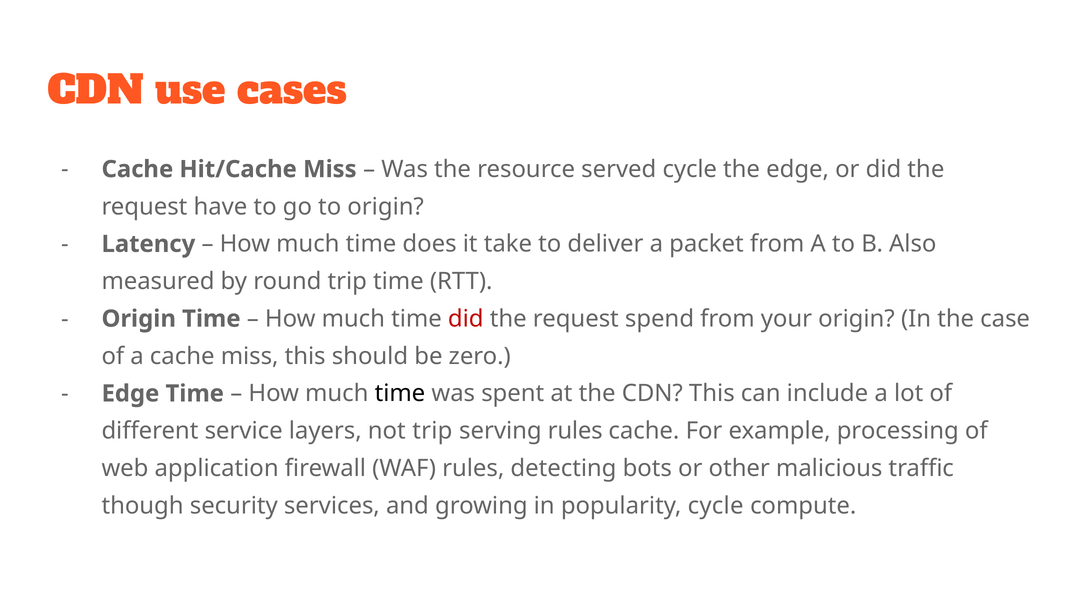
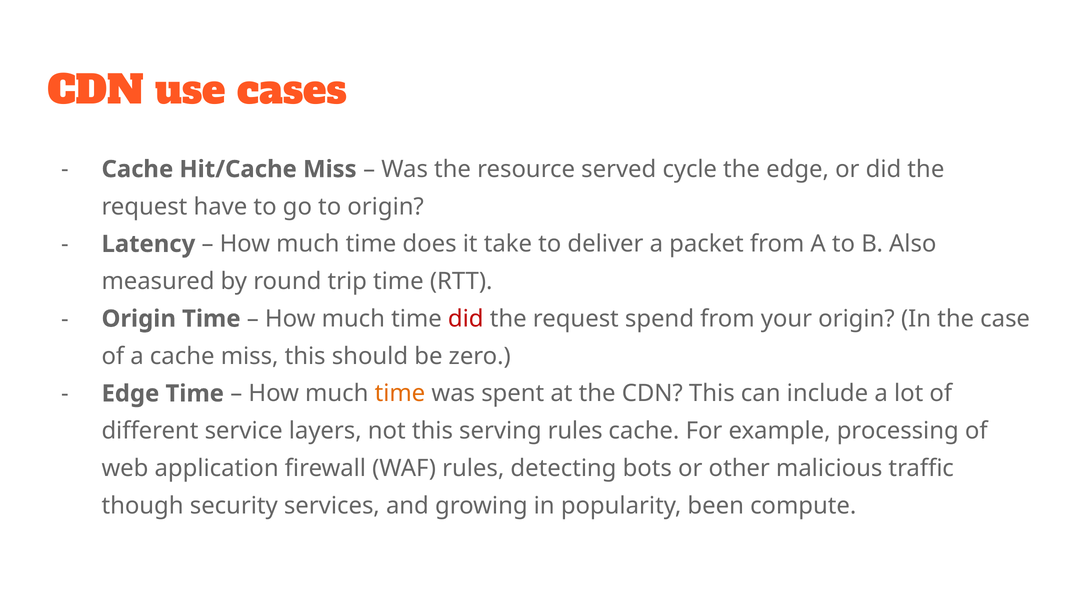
time colour: black -> orange (400, 394)
not trip: trip -> this (432, 431)
popularity cycle: cycle -> been (716, 506)
